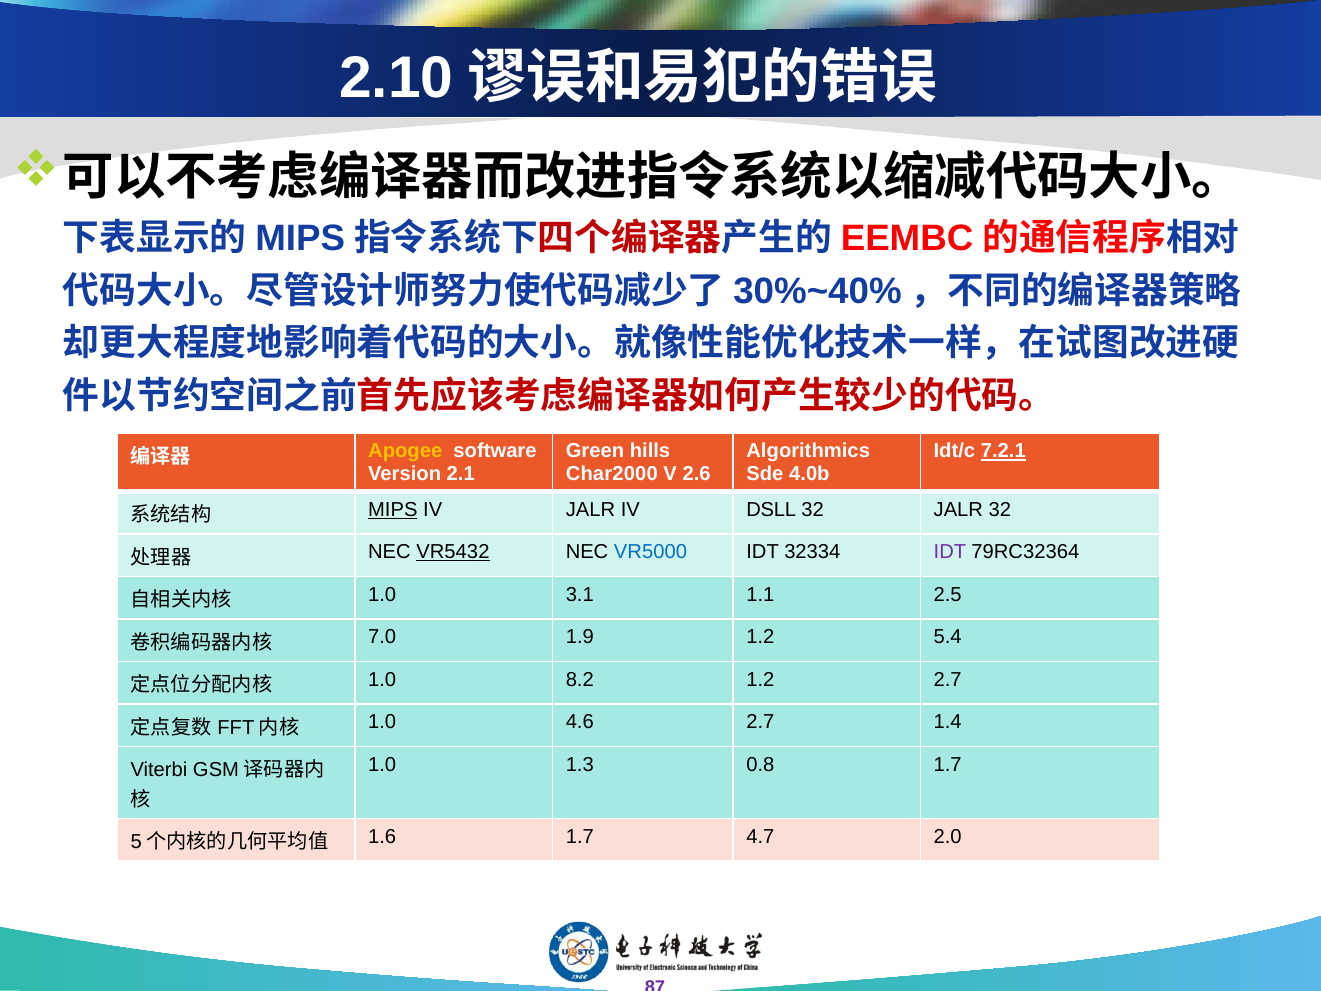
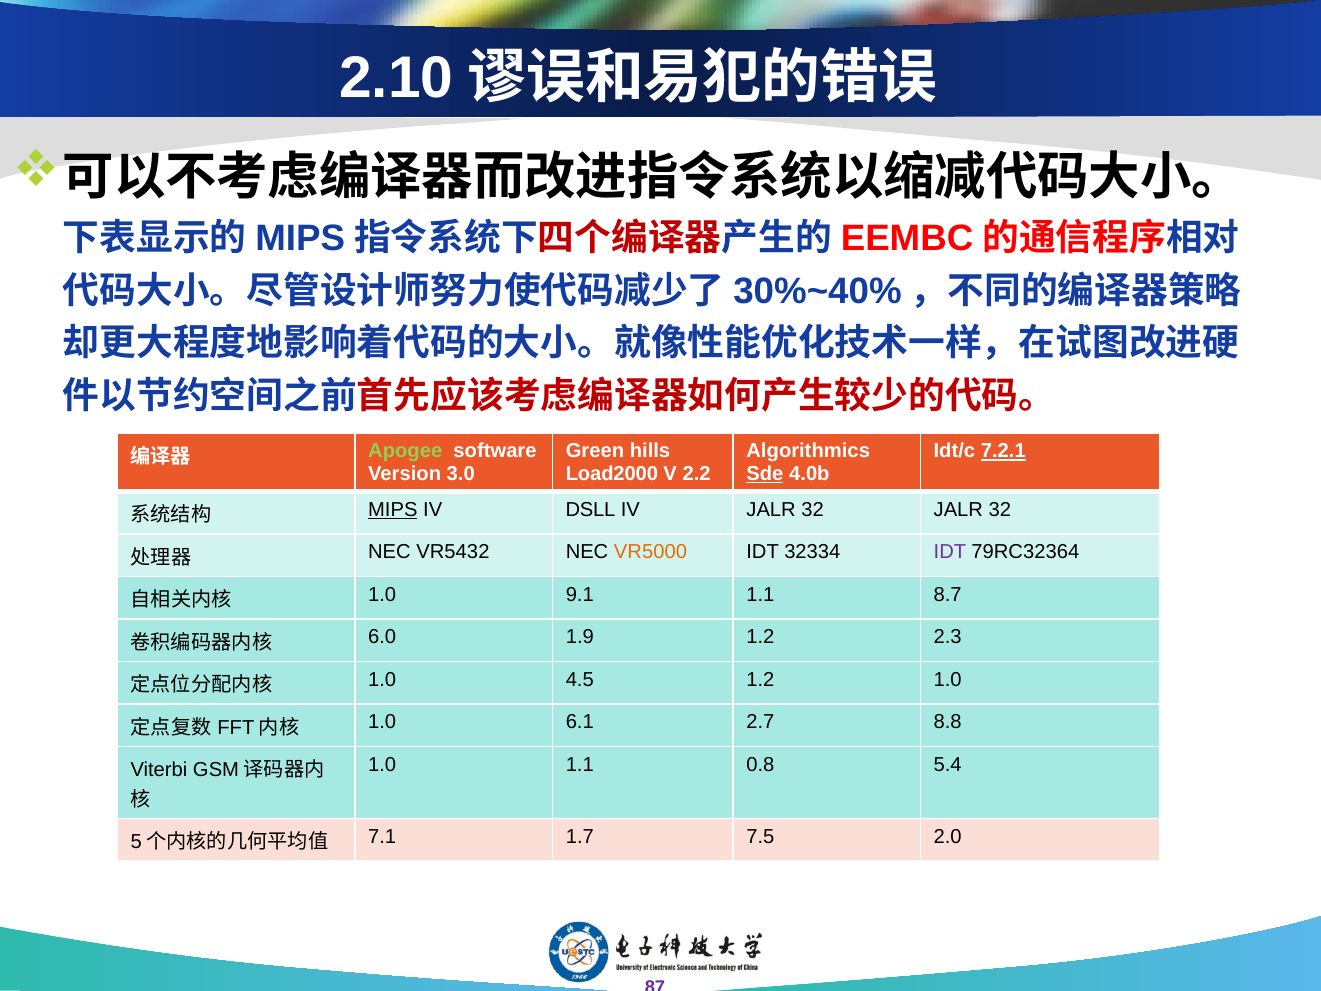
Apogee colour: yellow -> light green (405, 451)
2.1: 2.1 -> 3.0 (461, 474)
Char2000: Char2000 -> Load2000 (612, 474)
2.6: 2.6 -> 2.2 (697, 474)
Sde underline: none -> present (765, 474)
IV JALR: JALR -> DSLL (591, 509)
IV DSLL: DSLL -> JALR (771, 509)
VR5432 underline: present -> none (453, 552)
VR5000 colour: blue -> orange (651, 552)
3.1: 3.1 -> 9.1 (580, 594)
2.5: 2.5 -> 8.7 (948, 594)
7.0: 7.0 -> 6.0 (382, 637)
5.4: 5.4 -> 2.3 (948, 637)
8.2: 8.2 -> 4.5 (580, 680)
1.2 2.7: 2.7 -> 1.0 (948, 680)
4.6: 4.6 -> 6.1 (580, 722)
1.4: 1.4 -> 8.8 (948, 722)
1.0 1.3: 1.3 -> 1.1 (580, 765)
0.8 1.7: 1.7 -> 5.4 (948, 765)
1.6: 1.6 -> 7.1 (382, 836)
4.7: 4.7 -> 7.5 (760, 836)
